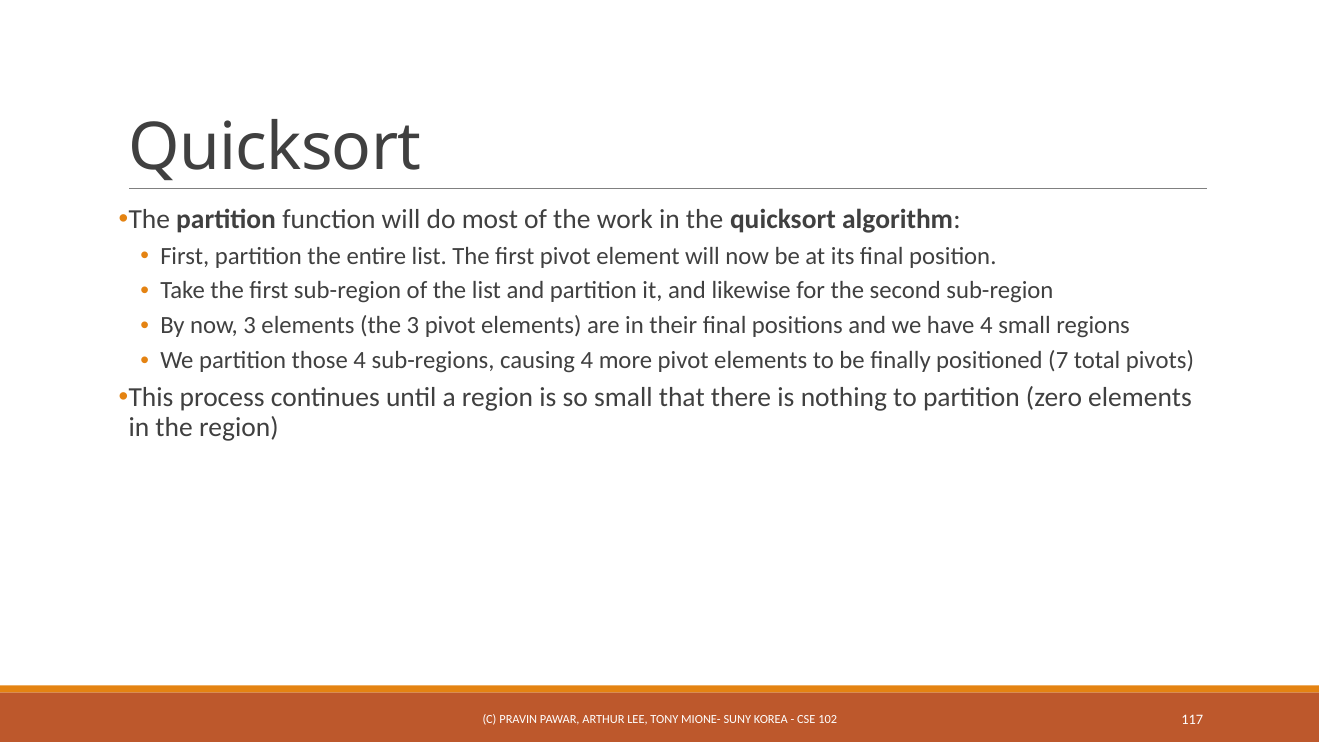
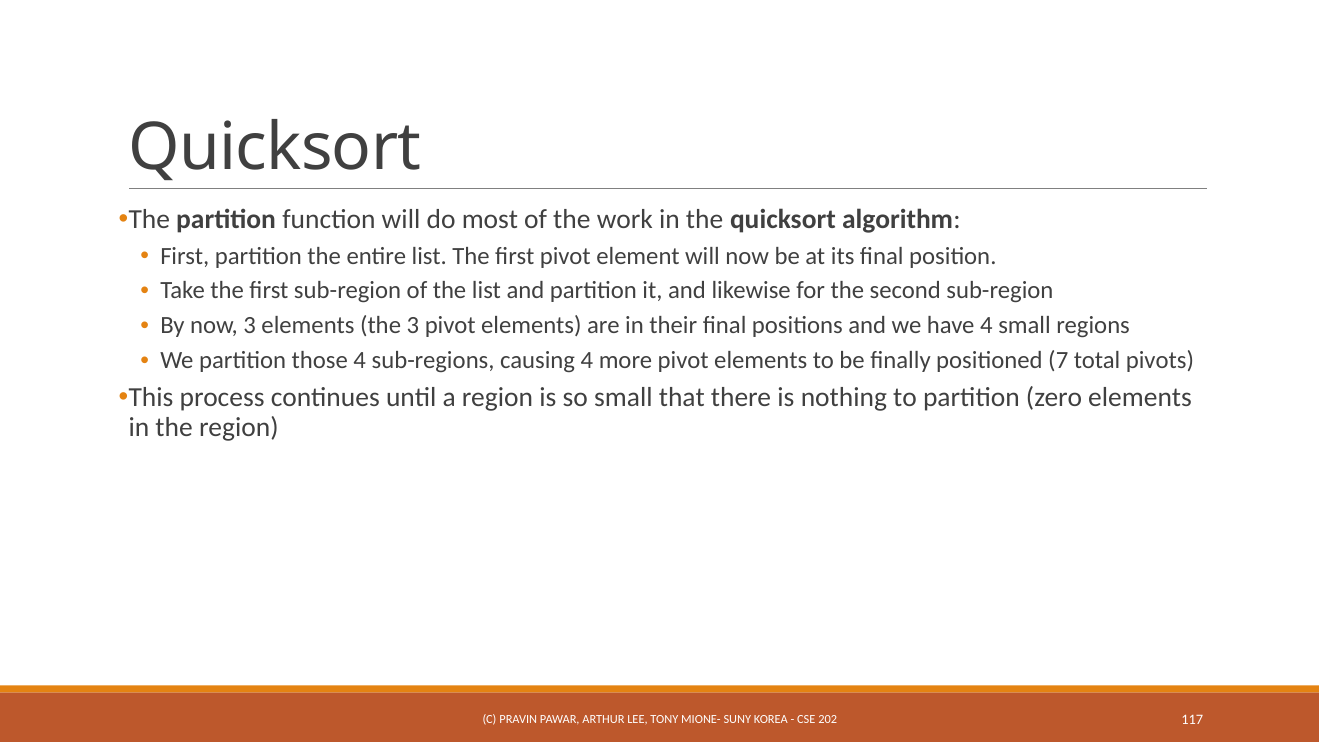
102: 102 -> 202 (828, 719)
